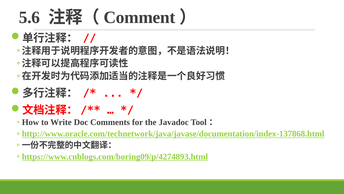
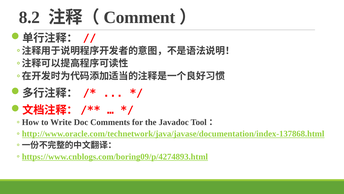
5.6: 5.6 -> 8.2 (29, 17)
